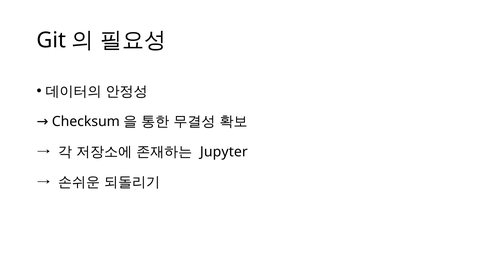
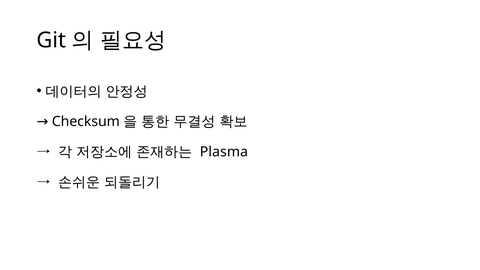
Jupyter: Jupyter -> Plasma (224, 152)
